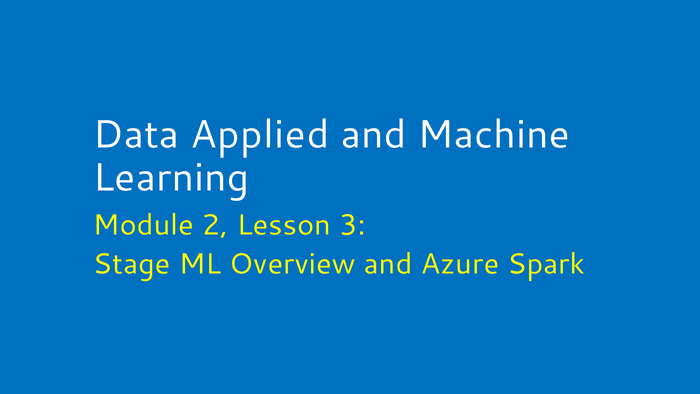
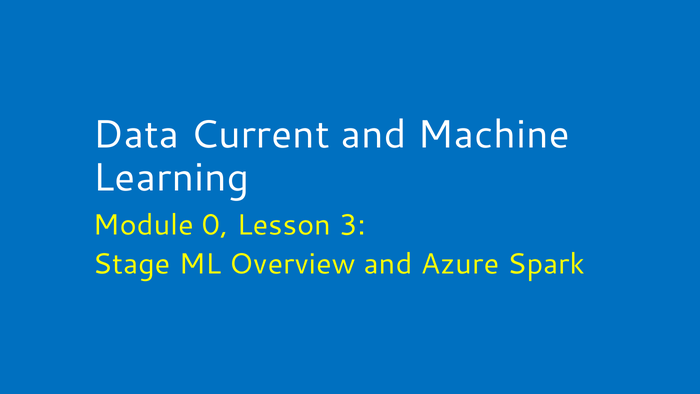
Applied: Applied -> Current (260, 135)
2: 2 -> 0 (215, 225)
